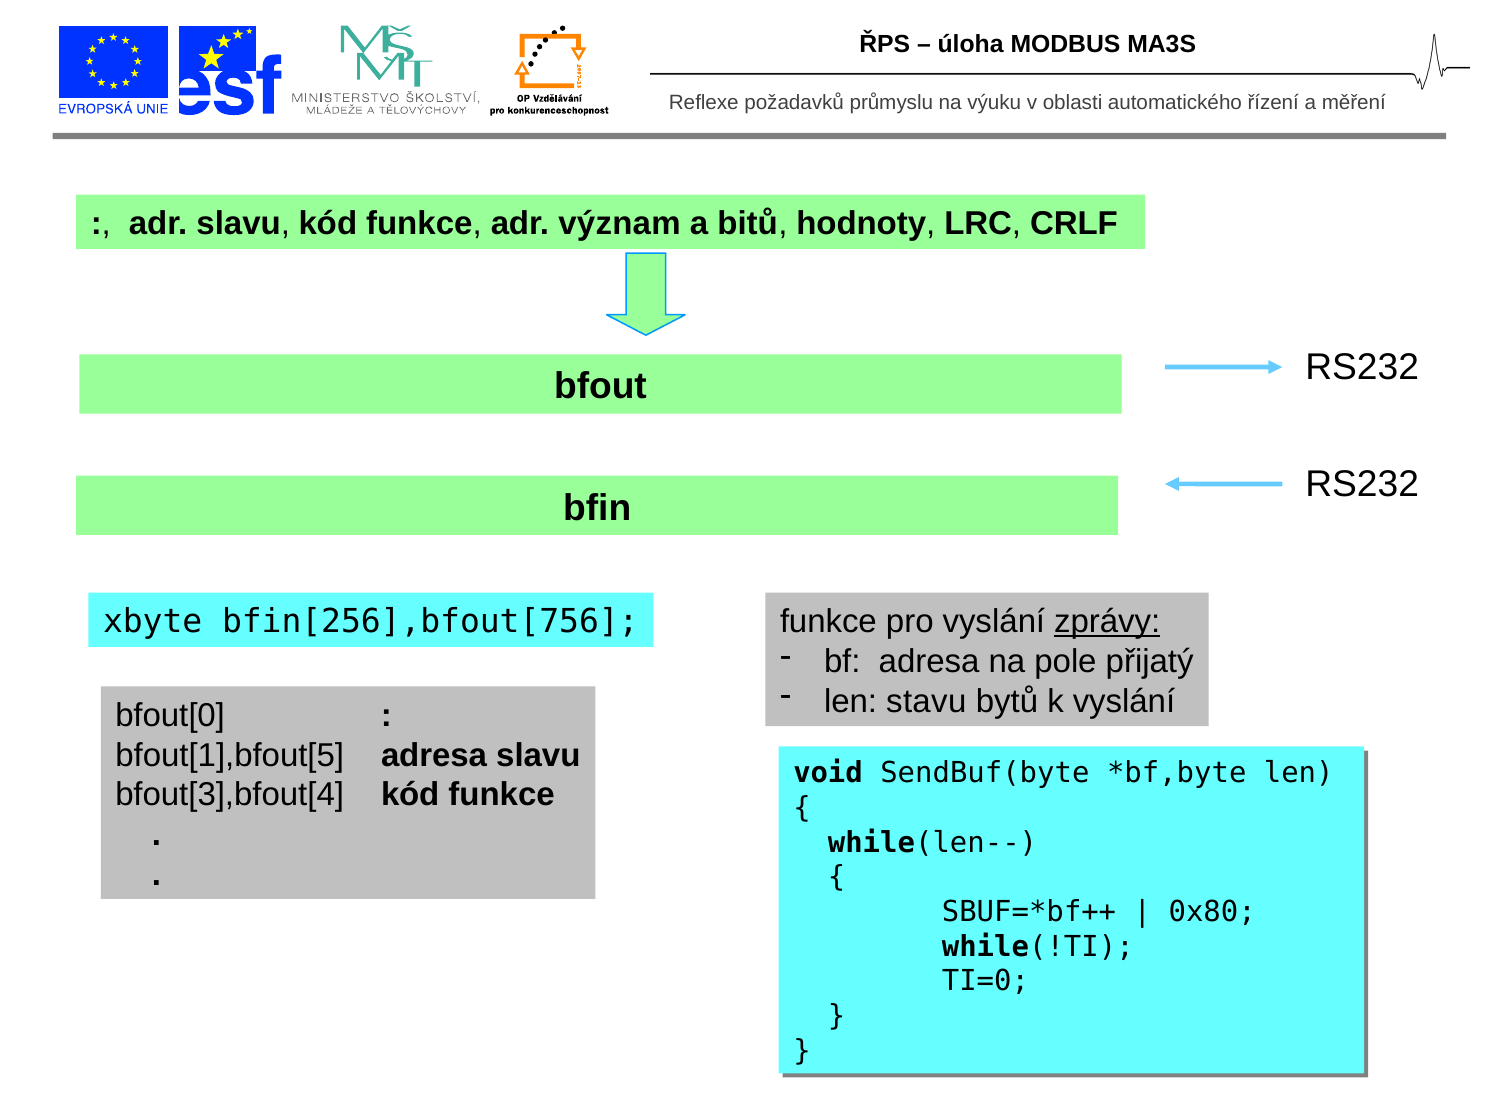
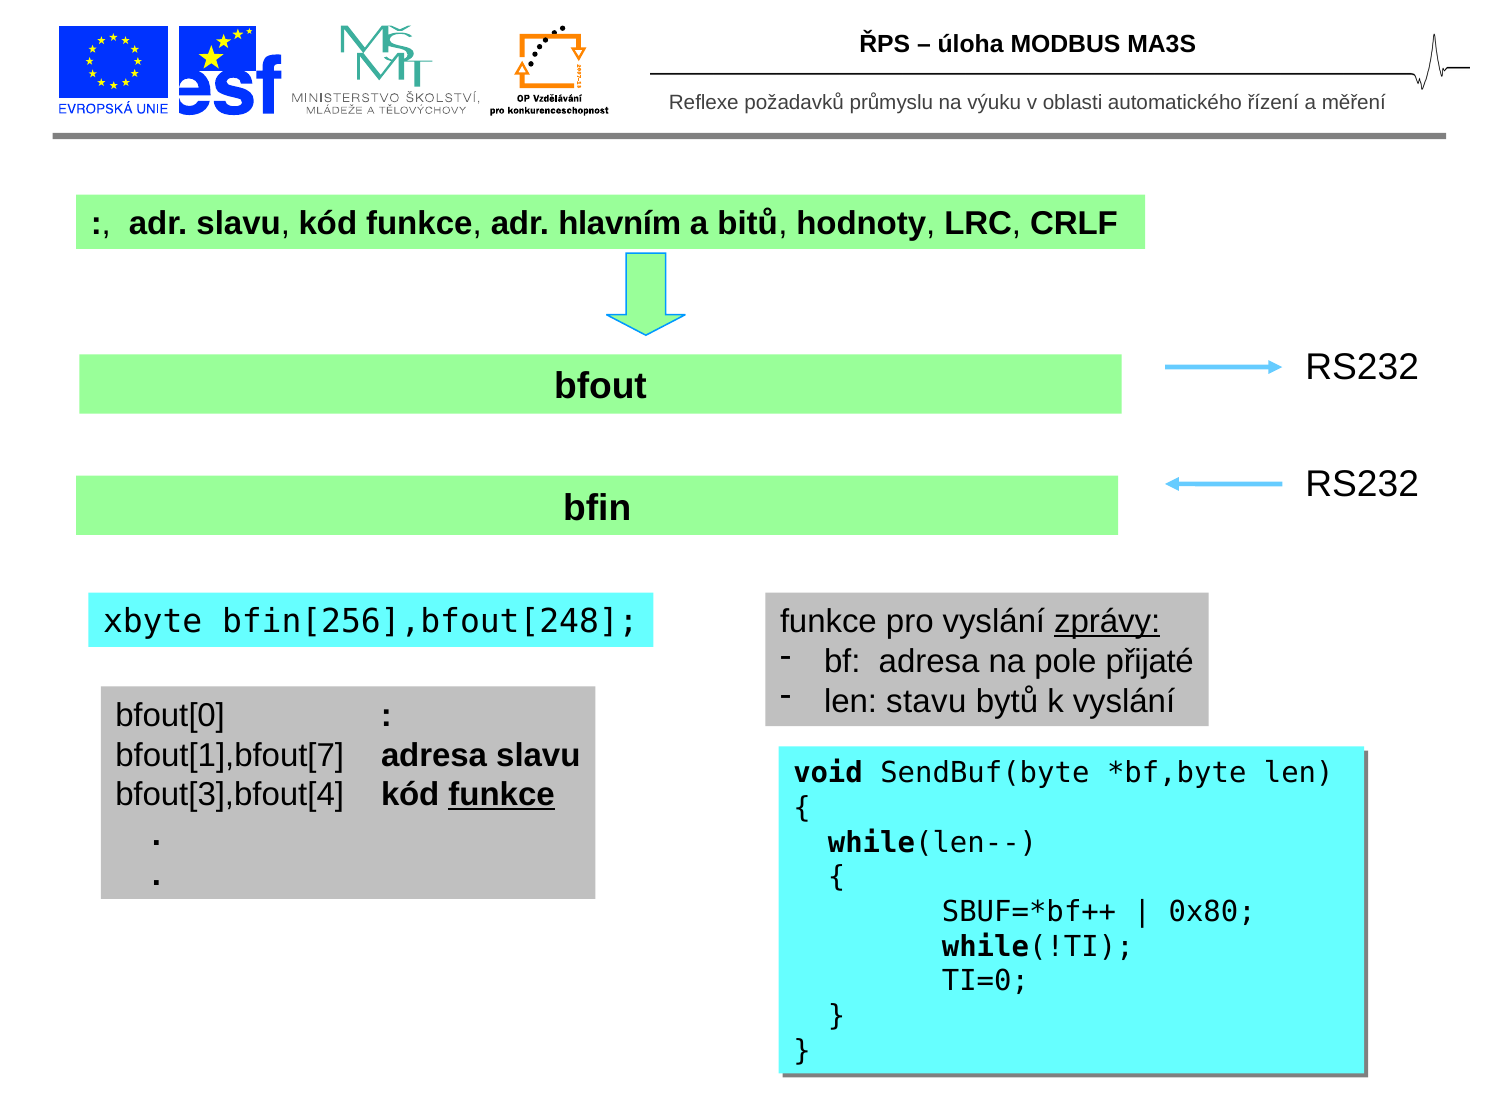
význam: význam -> hlavním (620, 224)
bfin[256],bfout[756: bfin[256],bfout[756 -> bfin[256],bfout[248 (430, 622)
přijatý: přijatý -> přijaté (1150, 662)
bfout[1],bfout[5: bfout[1],bfout[5 -> bfout[1],bfout[7 (230, 755)
funkce underline: none -> present (502, 795)
